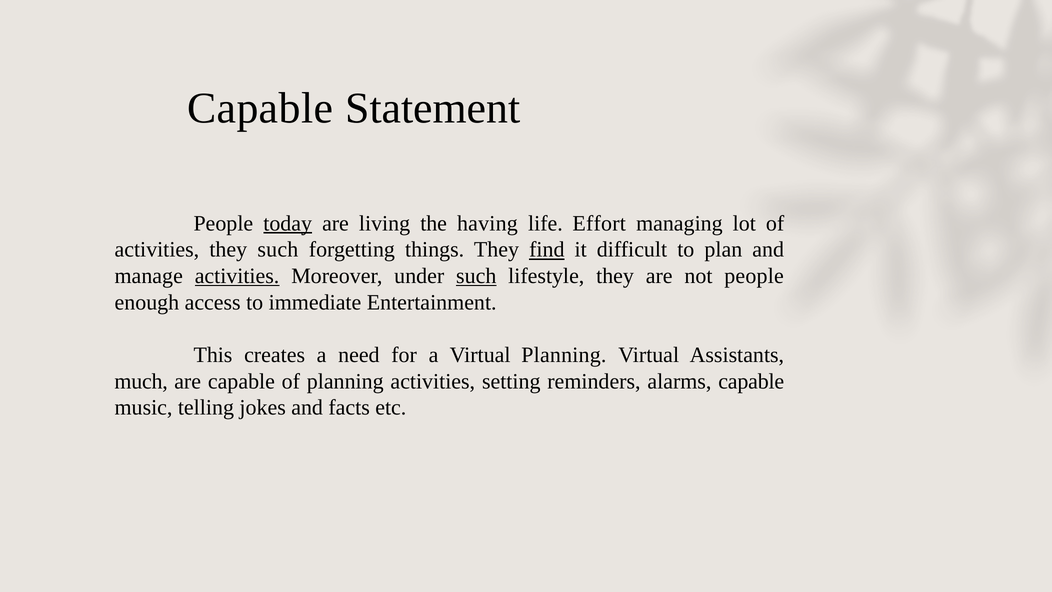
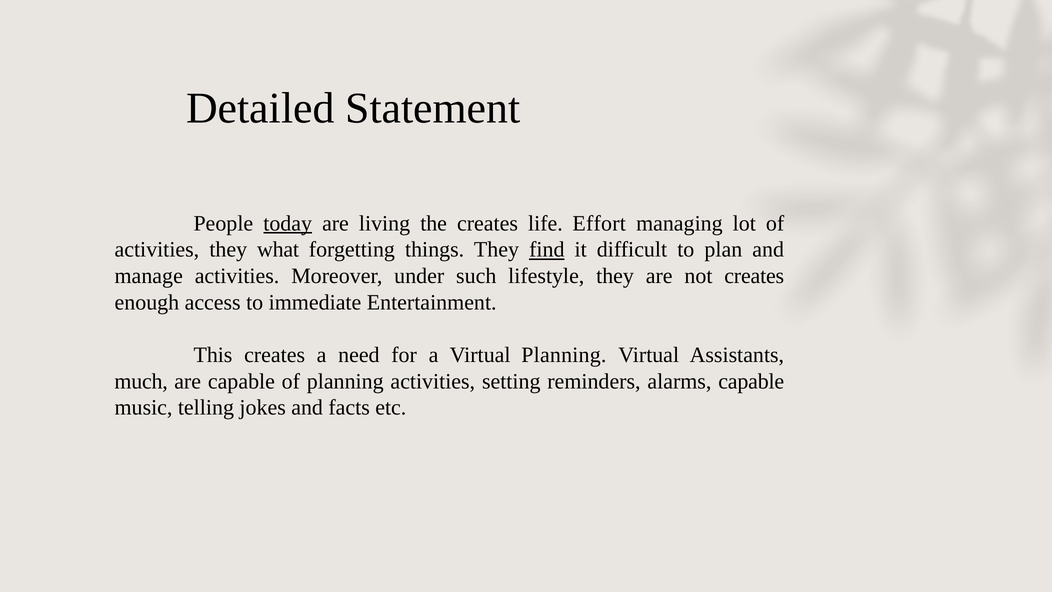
Capable: Capable -> Detailed (260, 108)
the having: having -> creates (488, 223)
they such: such -> what (278, 250)
activities underline: present -> none (237, 276)
such underline: present -> none (476, 276)
not people: people -> creates (754, 276)
